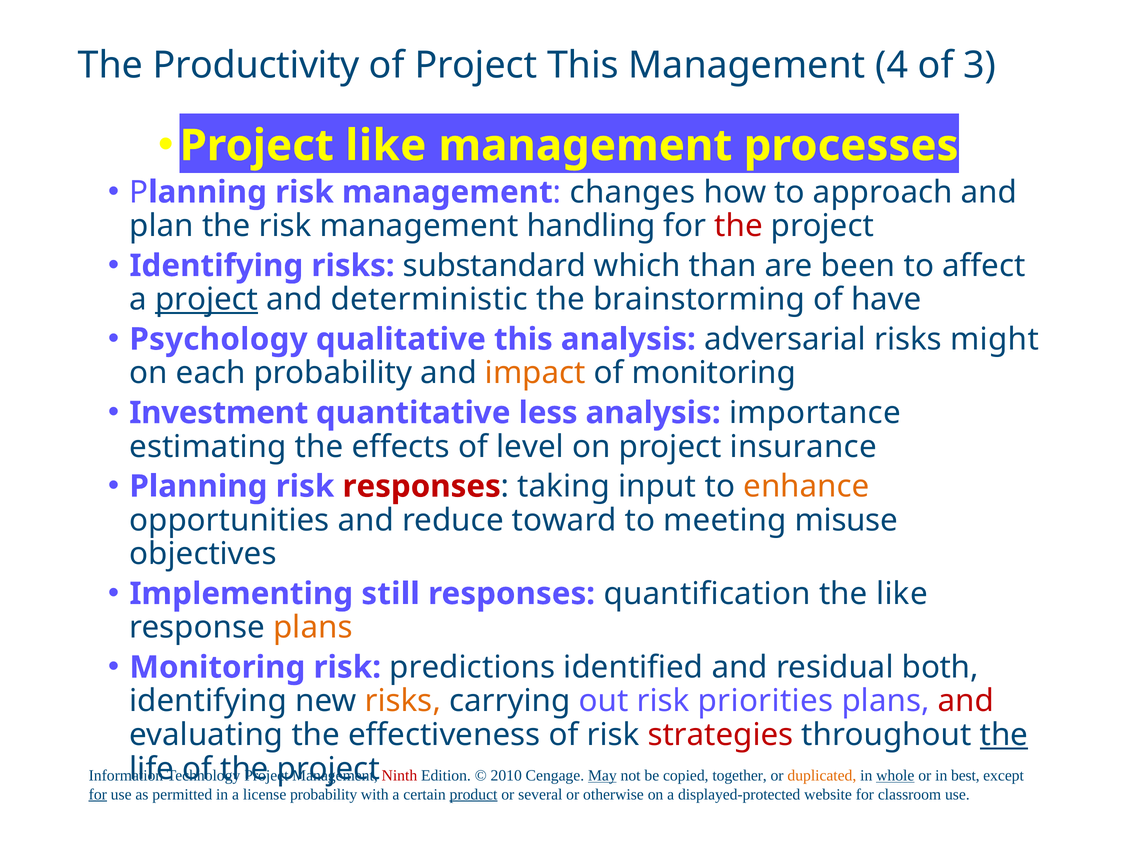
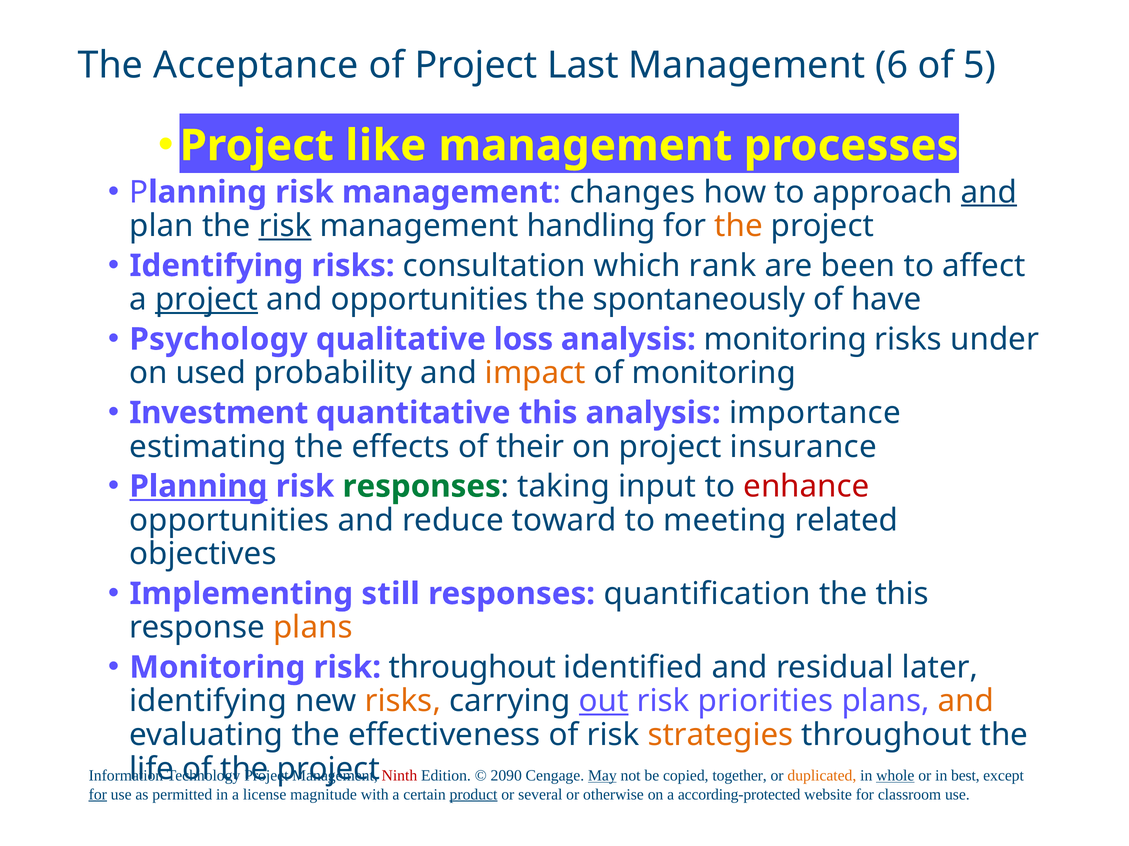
Productivity: Productivity -> Acceptance (256, 65)
Project This: This -> Last (583, 65)
4: 4 -> 6 (892, 65)
3: 3 -> 5 (980, 65)
and underline: none -> present (989, 192)
risk underline: none -> present (285, 226)
the colour: red -> orange (739, 226)
substandard: substandard -> consultation (494, 266)
than: than -> rank (723, 266)
and deterministic: deterministic -> opportunities (430, 300)
brainstorming: brainstorming -> spontaneously (699, 300)
qualitative this: this -> loss (523, 340)
analysis adversarial: adversarial -> monitoring (785, 340)
might: might -> under (995, 340)
each: each -> used (211, 373)
quantitative less: less -> this (548, 413)
level: level -> their (530, 447)
Planning underline: none -> present (198, 487)
responses colour: red -> green (422, 487)
enhance colour: orange -> red (806, 487)
misuse: misuse -> related (846, 521)
the like: like -> this (902, 594)
risk predictions: predictions -> throughout (472, 668)
both: both -> later (940, 668)
out underline: none -> present (604, 702)
and colour: red -> orange (966, 702)
strategies colour: red -> orange (721, 736)
the underline: present -> none (1004, 736)
2010: 2010 -> 2090 (506, 776)
license probability: probability -> magnitude (324, 795)
displayed-protected: displayed-protected -> according-protected (739, 795)
